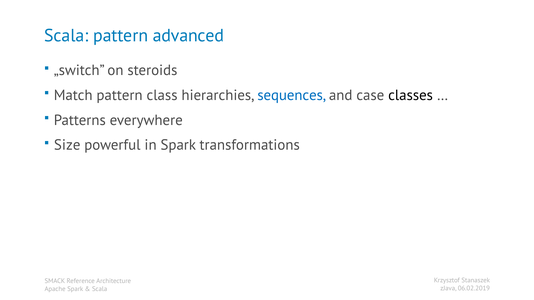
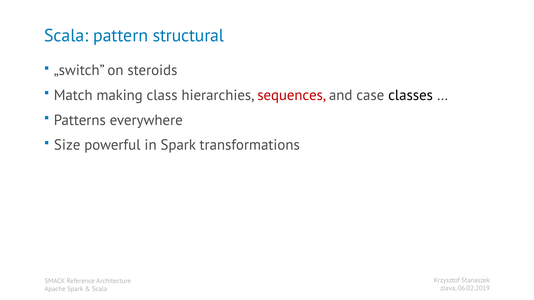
advanced: advanced -> structural (188, 36)
Match pattern: pattern -> making (120, 95)
sequences colour: blue -> red (292, 95)
